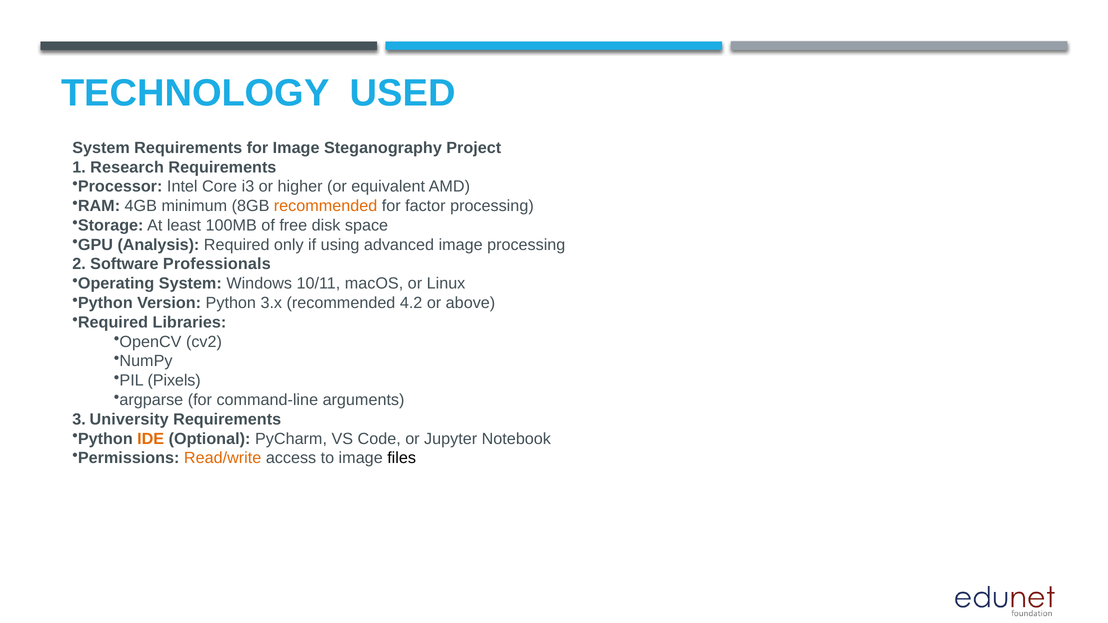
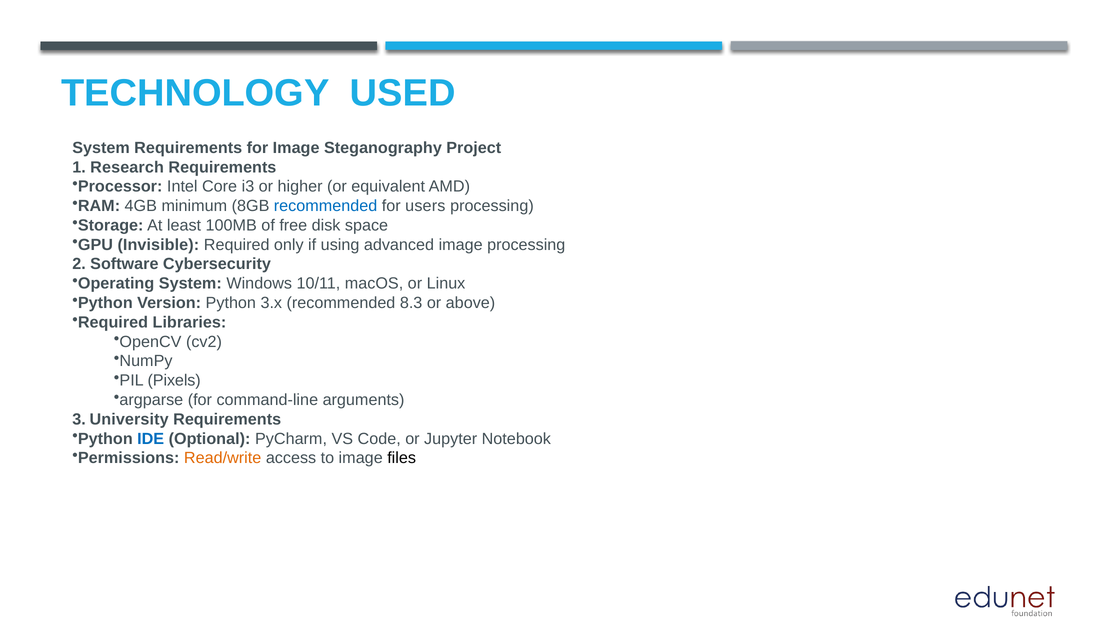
recommended colour: orange -> blue (326, 206)
factor: factor -> users (425, 206)
Analysis: Analysis -> Invisible (158, 245)
Professionals: Professionals -> Cybersecurity (217, 264)
4.2: 4.2 -> 8.3 (411, 303)
IDE colour: orange -> blue (151, 439)
